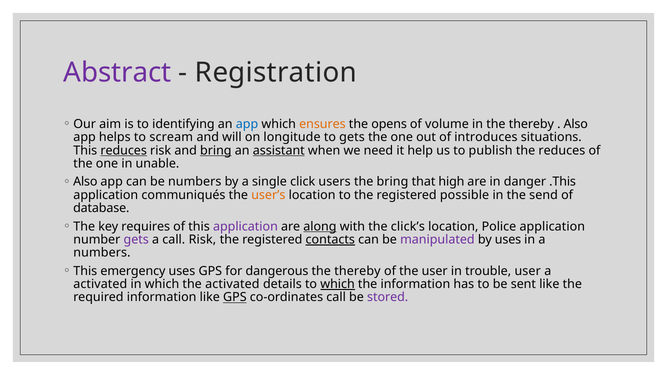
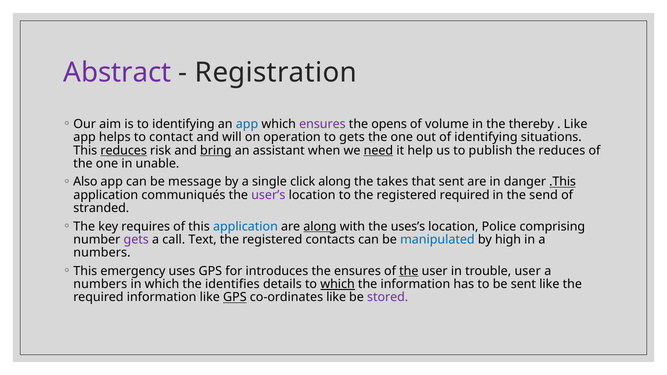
ensures colour: orange -> purple (322, 124)
Also: Also -> Like (576, 124)
scream: scream -> contact (171, 137)
longitude: longitude -> operation (292, 137)
of introduces: introduces -> identifying (486, 137)
assistant underline: present -> none (279, 151)
need underline: none -> present (378, 151)
be numbers: numbers -> message (195, 182)
click users: users -> along (335, 182)
the bring: bring -> takes (392, 182)
that high: high -> sent (451, 182)
.This underline: none -> present (563, 182)
user’s colour: orange -> purple (268, 195)
registered possible: possible -> required (465, 195)
database: database -> stranded (101, 208)
application colour: purple -> blue (245, 226)
click’s: click’s -> uses’s (408, 226)
Police application: application -> comprising (552, 226)
call Risk: Risk -> Text (203, 240)
contacts underline: present -> none (330, 240)
manipulated colour: purple -> blue (437, 240)
by uses: uses -> high (508, 240)
dangerous: dangerous -> introduces (277, 271)
thereby: thereby -> ensures (357, 271)
the underline: none -> present (409, 271)
activated: activated -> numbers (100, 284)
the activated: activated -> identifies (232, 284)
co-ordinates call: call -> like (336, 297)
